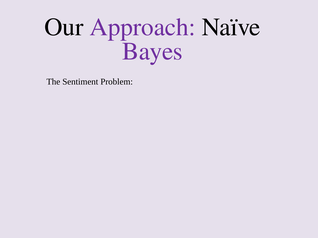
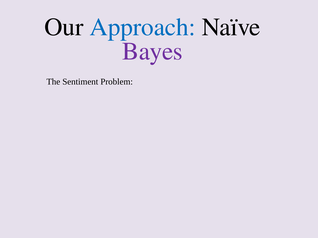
Approach colour: purple -> blue (143, 27)
